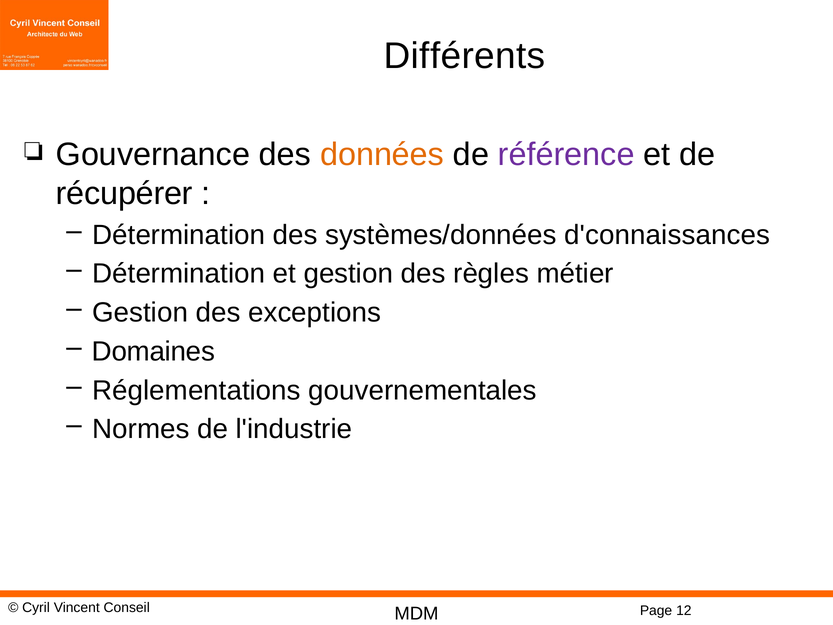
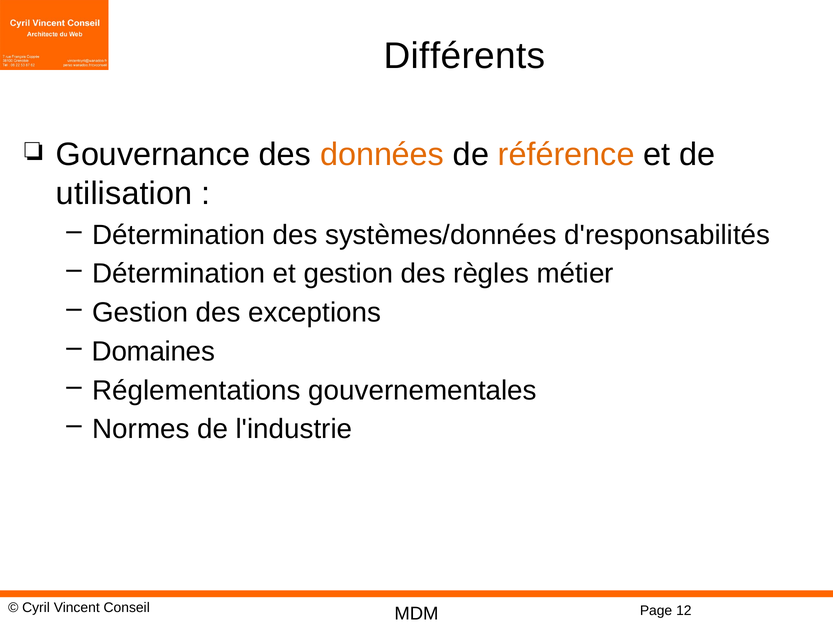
référence colour: purple -> orange (566, 155)
récupérer: récupérer -> utilisation (124, 193)
d'connaissances: d'connaissances -> d'responsabilités (667, 235)
